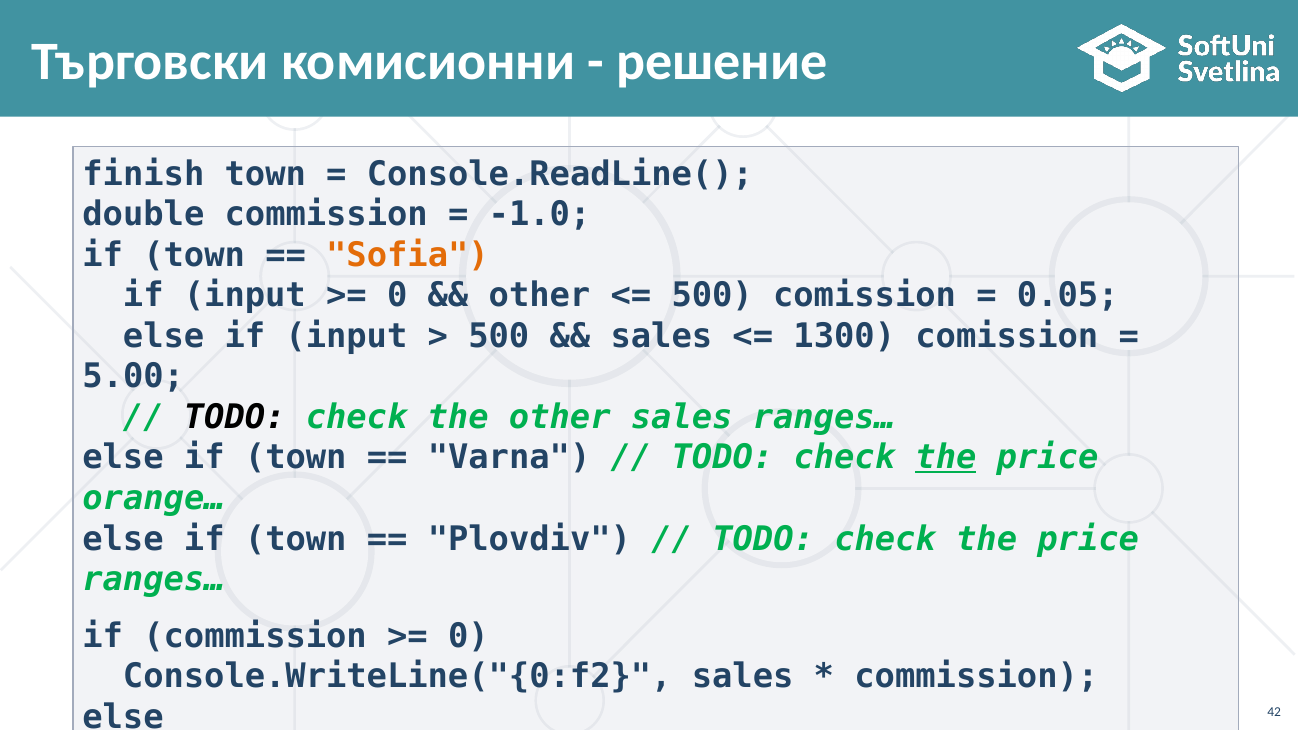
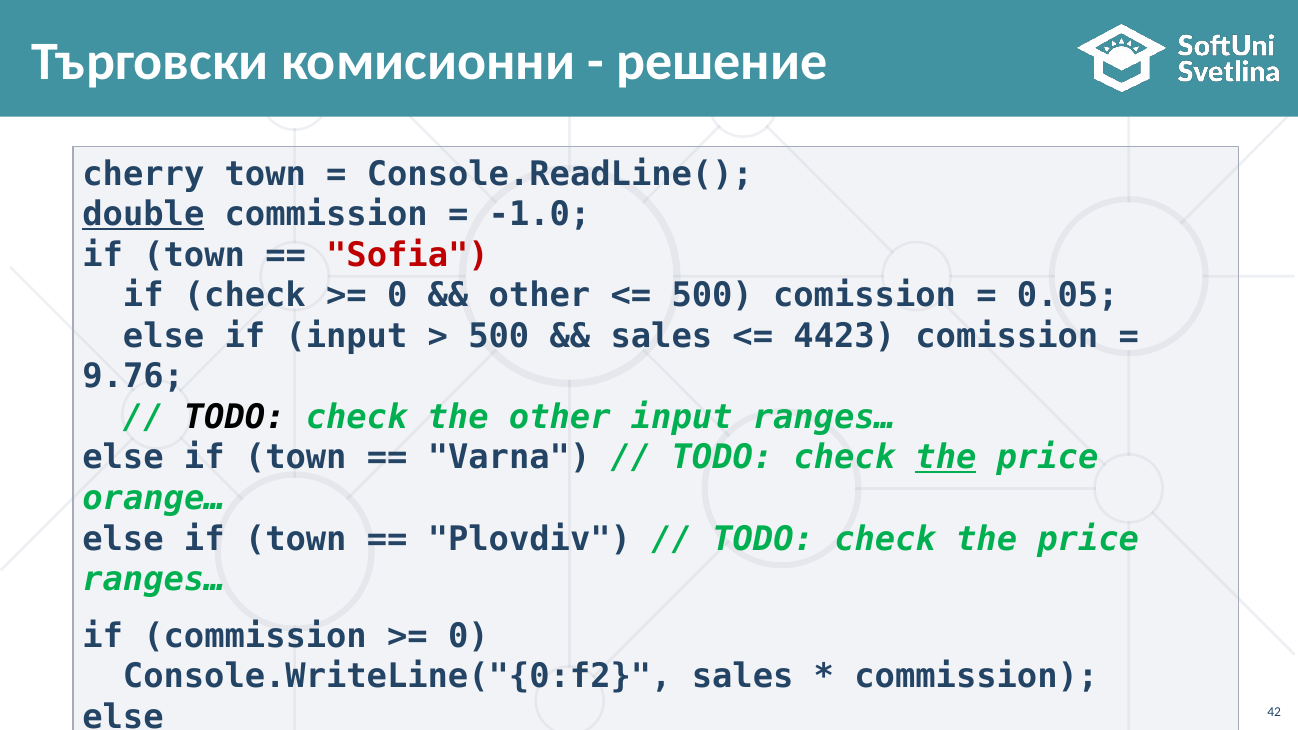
finish: finish -> cherry (143, 174)
double underline: none -> present (143, 215)
Sofia colour: orange -> red (407, 255)
input: input -> check (245, 296)
1300: 1300 -> 4423 (844, 336)
5.00: 5.00 -> 9.76 (133, 377)
other sales: sales -> input (682, 417)
